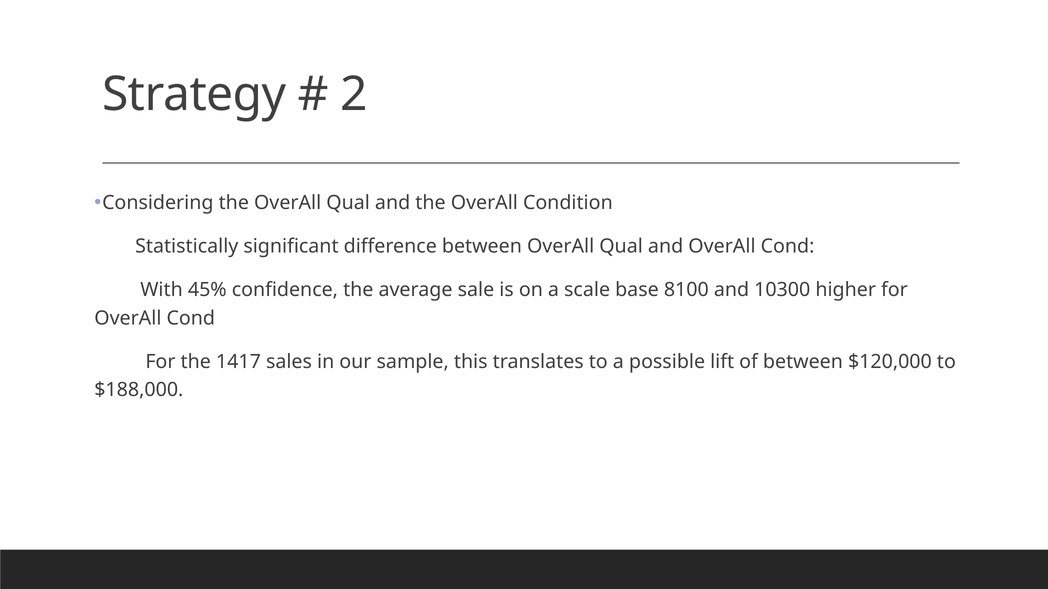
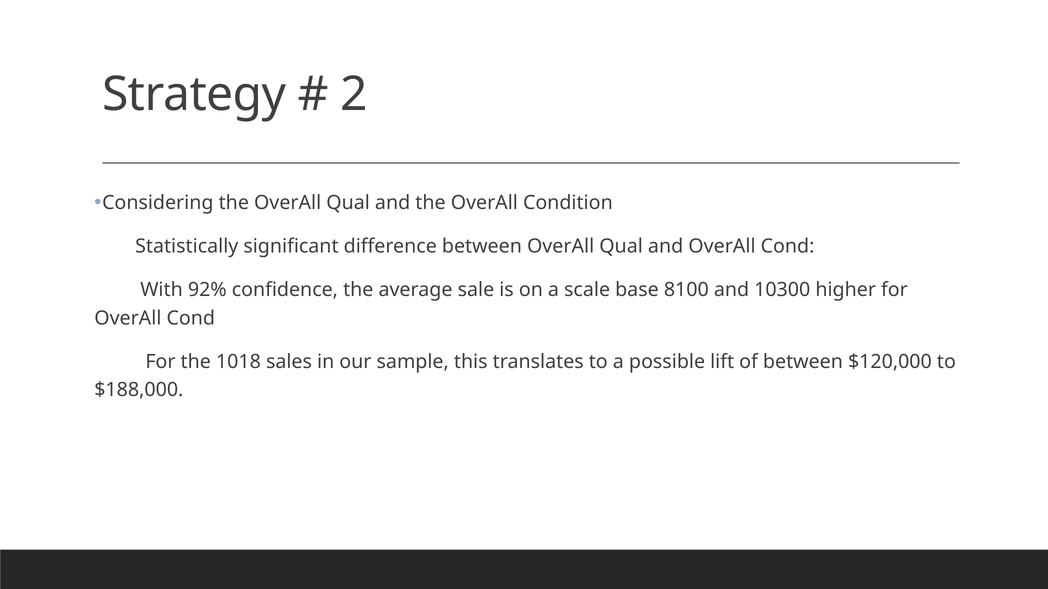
45%: 45% -> 92% (207, 290)
1417: 1417 -> 1018 (238, 362)
